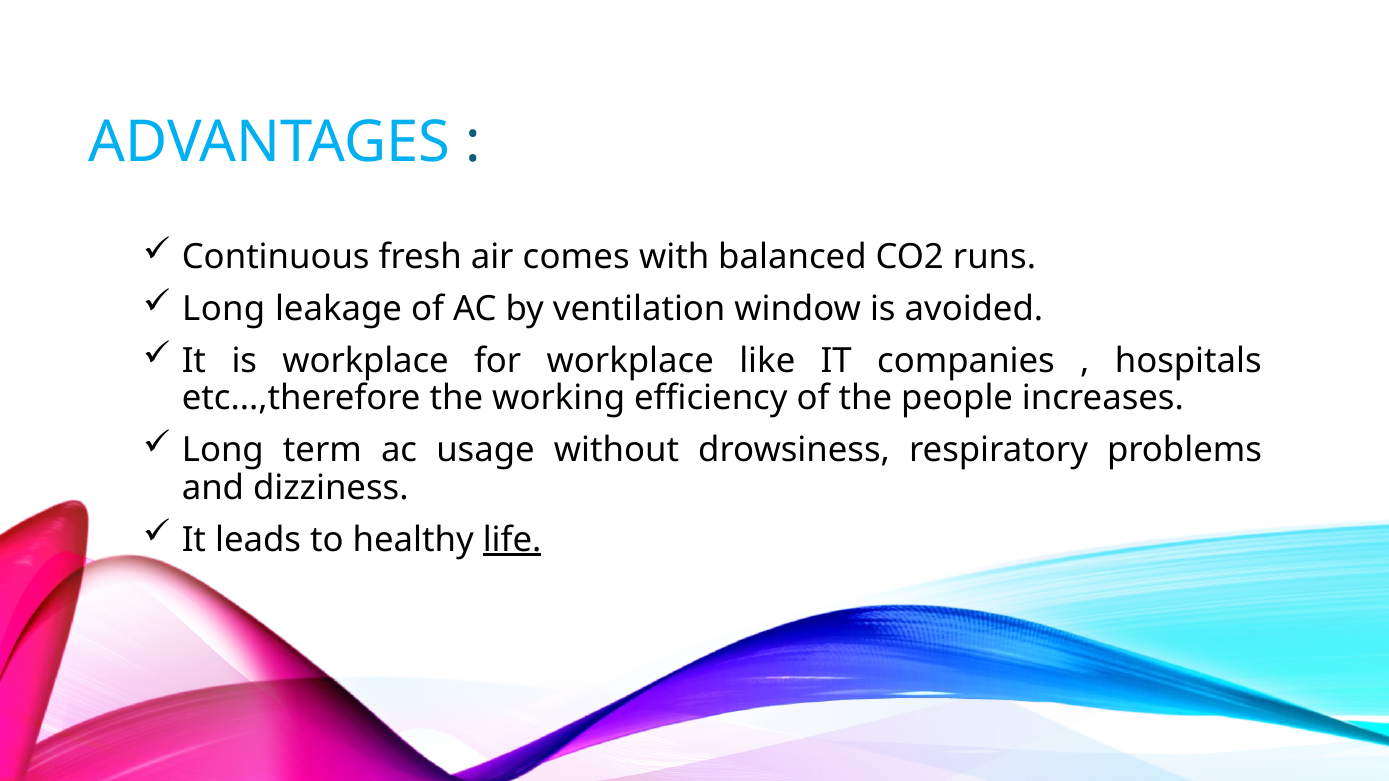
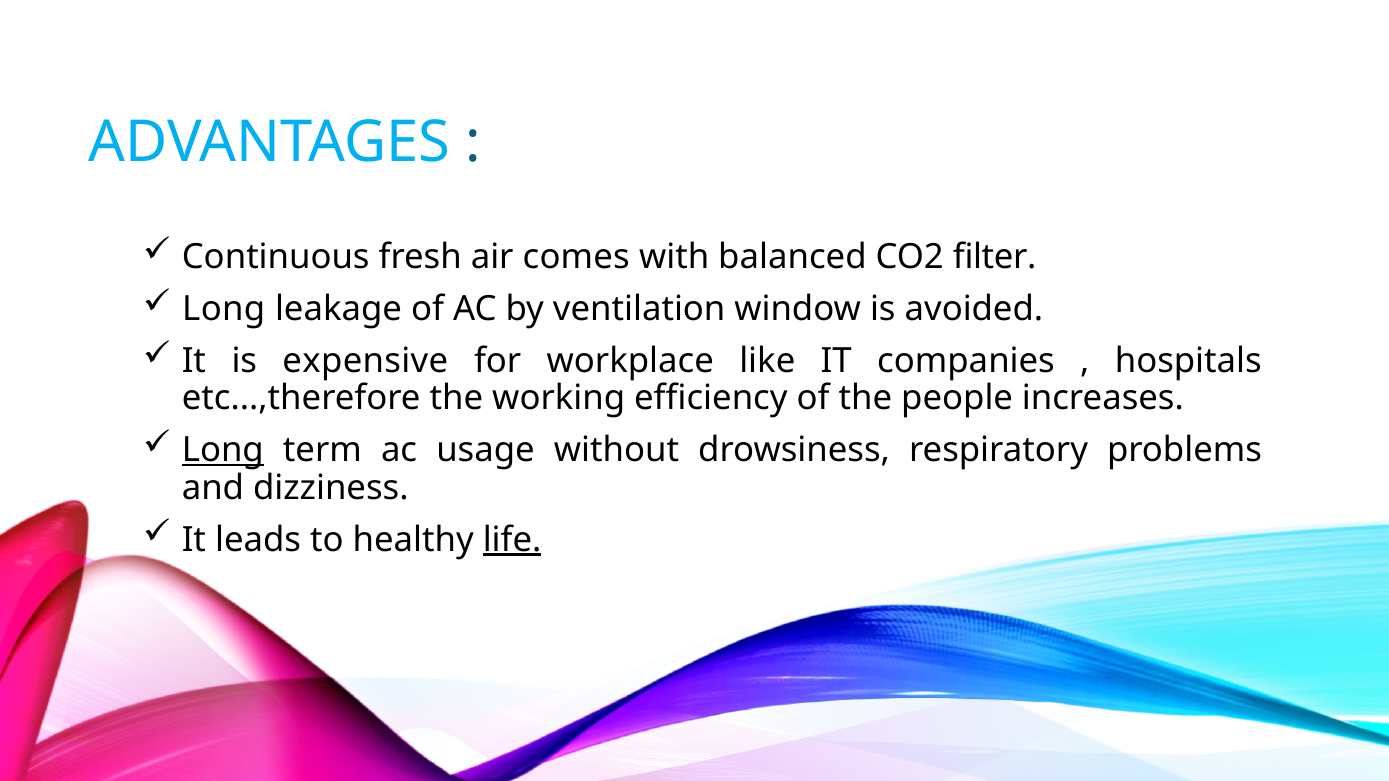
runs: runs -> filter (995, 257)
is workplace: workplace -> expensive (365, 361)
Long underline: none -> present (223, 450)
